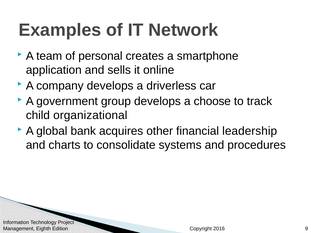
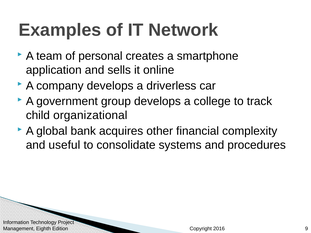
choose: choose -> college (212, 101)
leadership: leadership -> complexity (250, 131)
charts: charts -> useful (64, 145)
